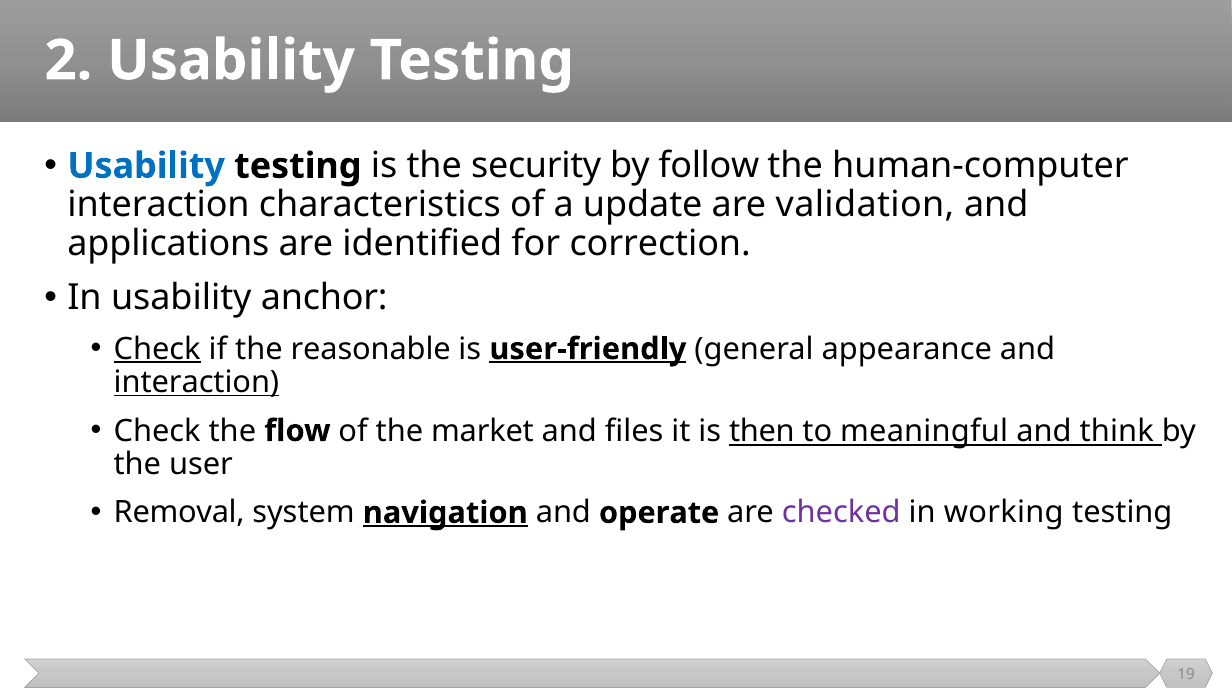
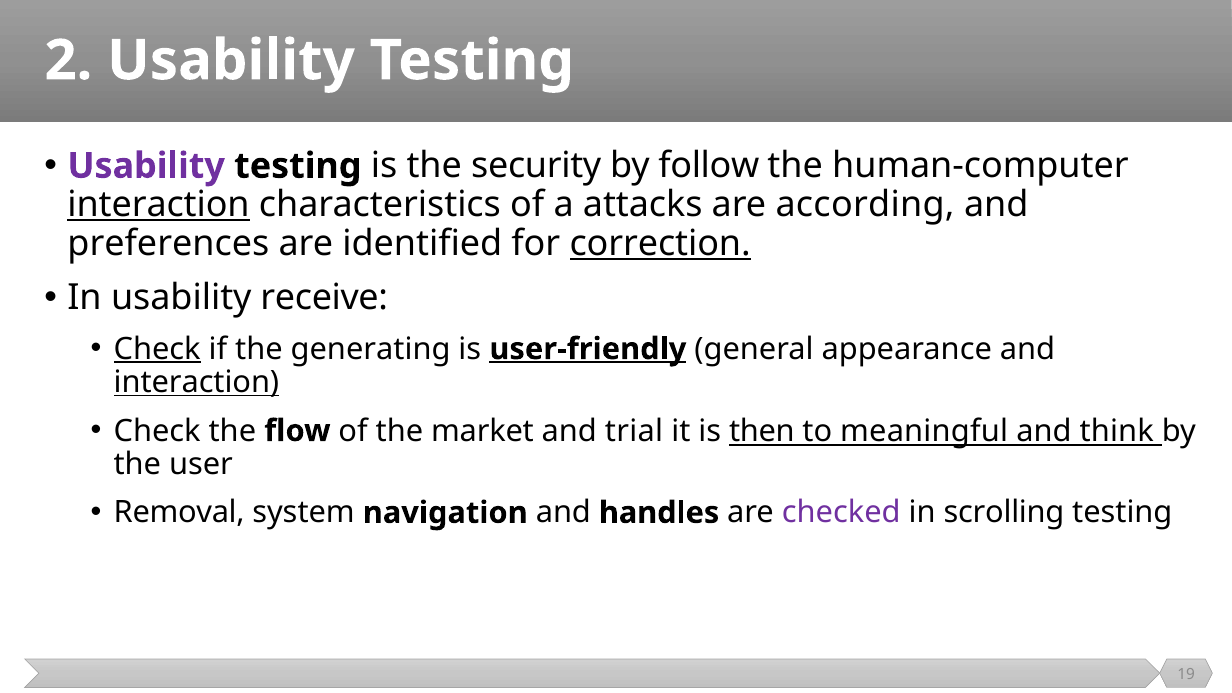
Usability colour: blue -> purple (146, 166)
interaction underline: none -> present (159, 205)
update: update -> attacks (643, 205)
validation: validation -> according (865, 205)
applications: applications -> preferences (168, 243)
correction underline: none -> present (660, 243)
anchor: anchor -> receive (324, 298)
reasonable: reasonable -> generating (371, 349)
files: files -> trial (634, 431)
navigation underline: present -> none (445, 513)
operate: operate -> handles (659, 513)
working: working -> scrolling (1004, 513)
